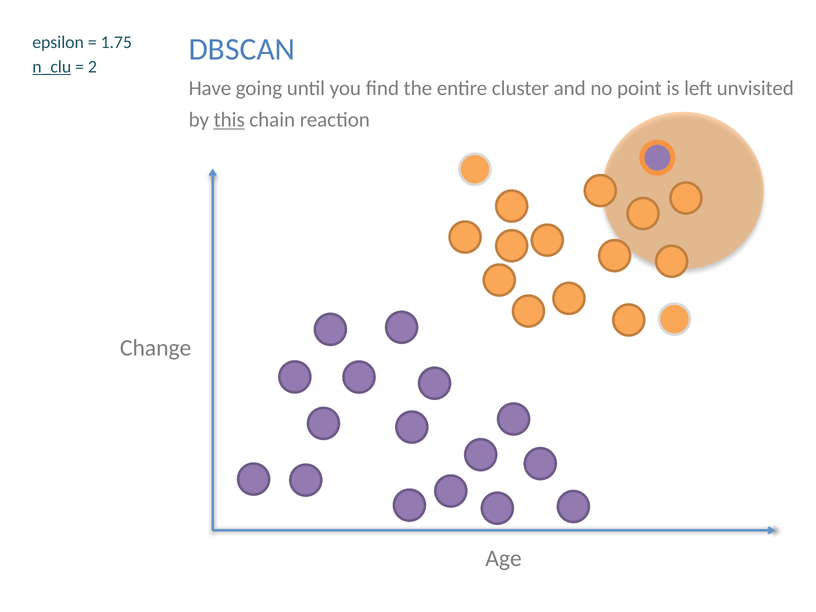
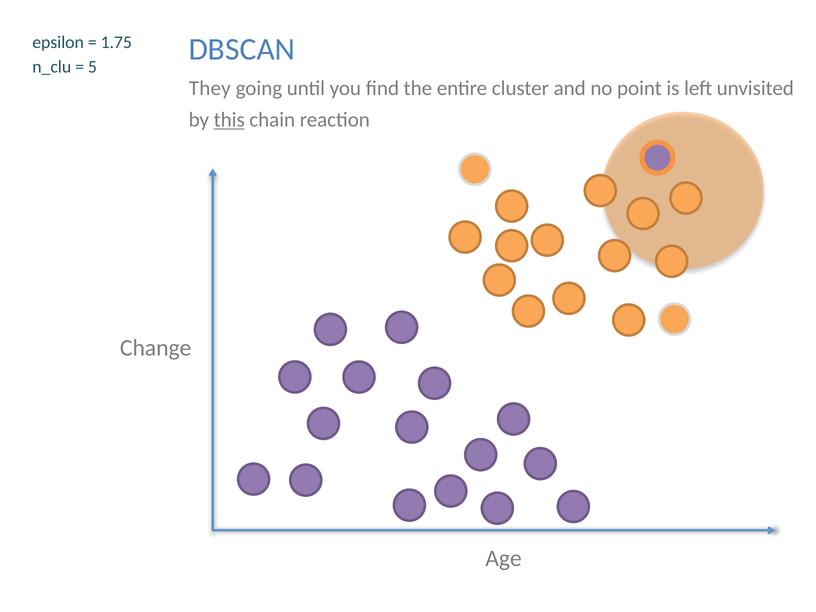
n_clu underline: present -> none (52, 67)
2: 2 -> 5 (92, 67)
Have: Have -> They (210, 89)
